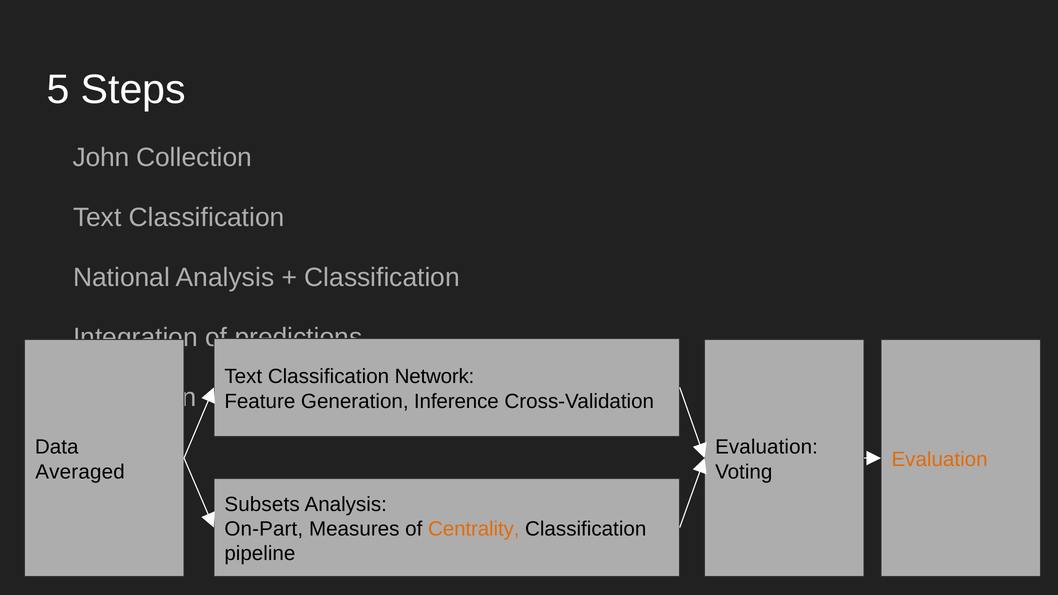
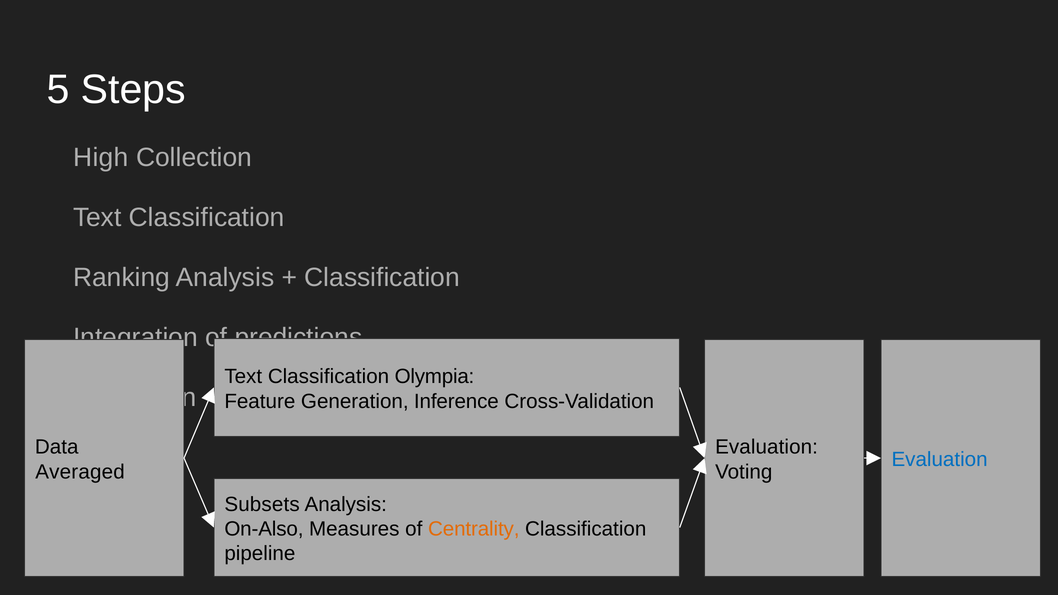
John: John -> High (101, 158)
National: National -> Ranking (122, 278)
Network: Network -> Olympia (434, 377)
Evaluation colour: orange -> blue (940, 460)
On-Part: On-Part -> On-Also (264, 529)
